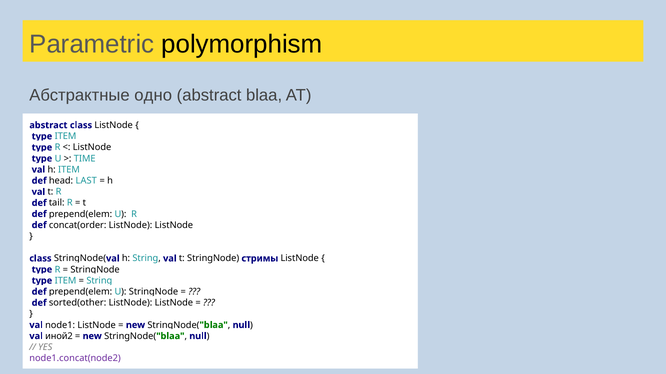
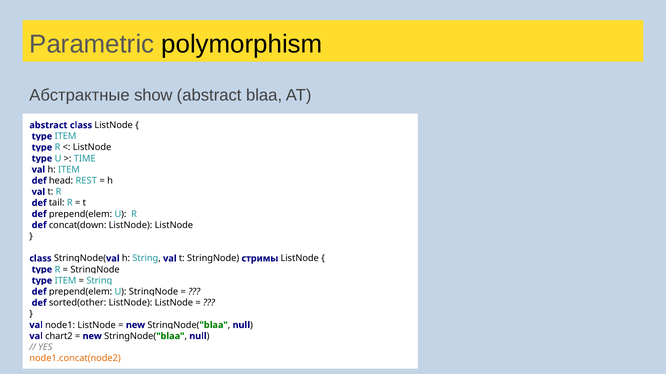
одно: одно -> show (153, 95)
LAST: LAST -> REST (86, 181)
concat(order: concat(order -> concat(down (78, 225)
иной2: иной2 -> chart2 (59, 337)
node1.concat(node2 colour: purple -> orange (75, 359)
